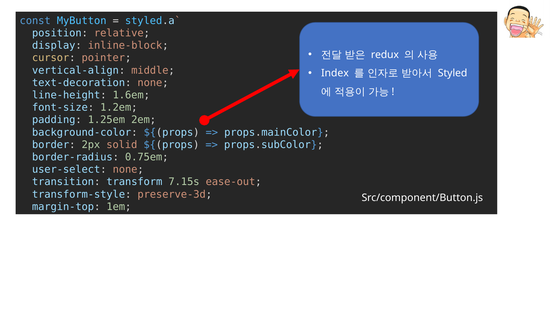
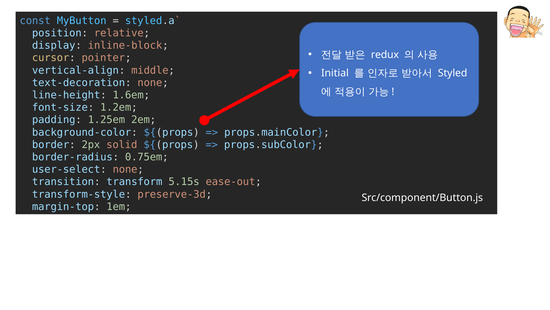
Index: Index -> Initial (335, 73)
7.15s: 7.15s -> 5.15s (184, 182)
